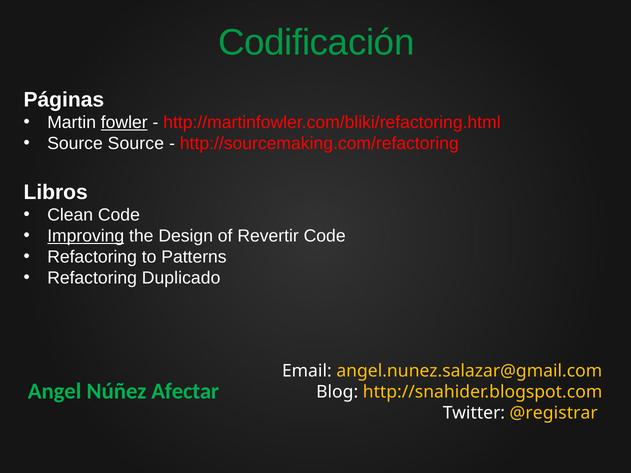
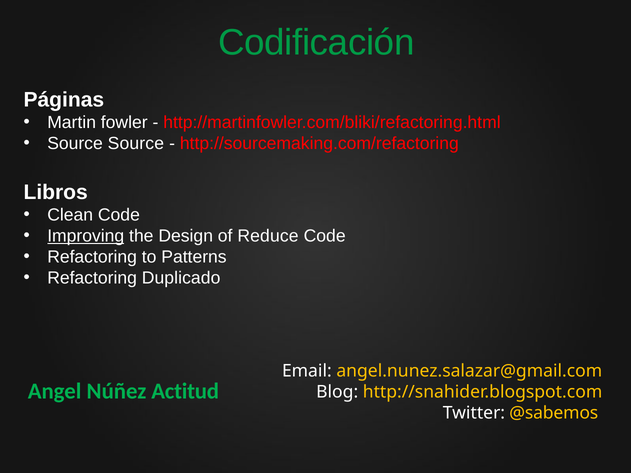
fowler underline: present -> none (124, 123)
Revertir: Revertir -> Reduce (268, 236)
Afectar: Afectar -> Actitud (185, 392)
@registrar: @registrar -> @sabemos (554, 413)
